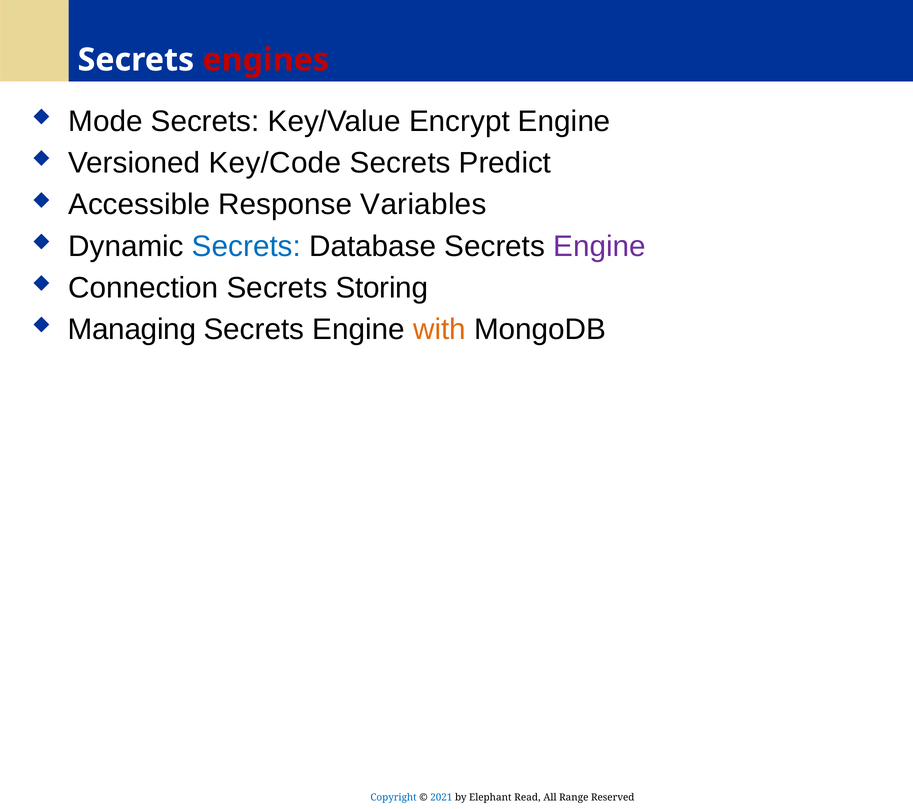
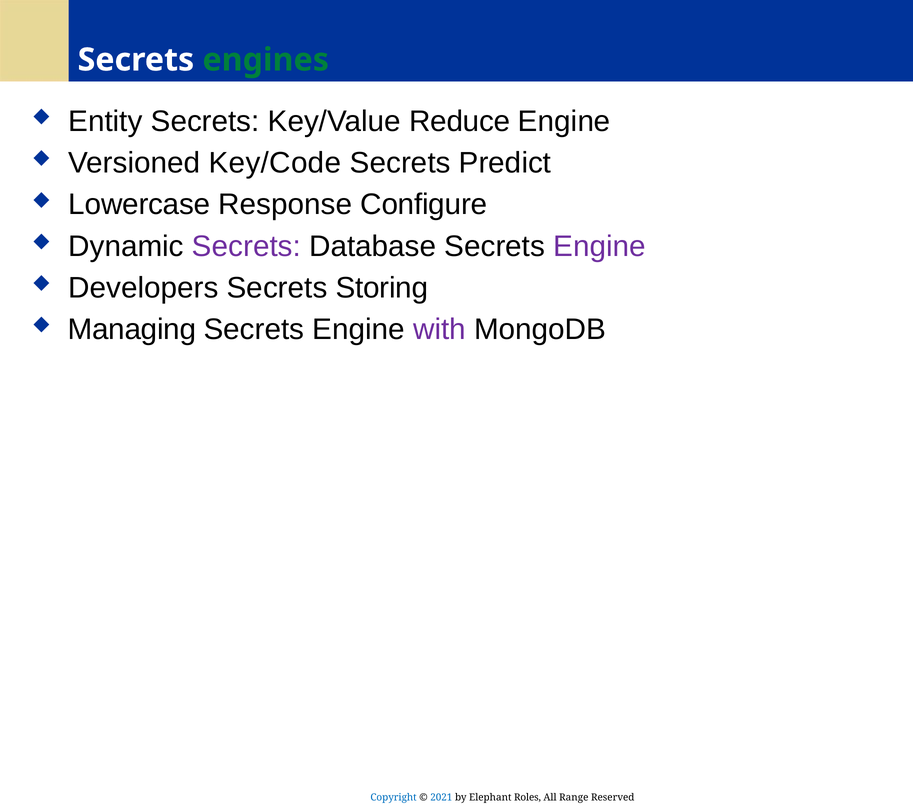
engines colour: red -> green (266, 60)
Mode: Mode -> Entity (105, 121)
Encrypt: Encrypt -> Reduce (460, 121)
Accessible: Accessible -> Lowercase (139, 204)
Variables: Variables -> Configure (424, 204)
Secrets colour: blue -> purple (246, 246)
Connection: Connection -> Developers (143, 288)
with colour: orange -> purple (440, 329)
Read: Read -> Roles (528, 797)
